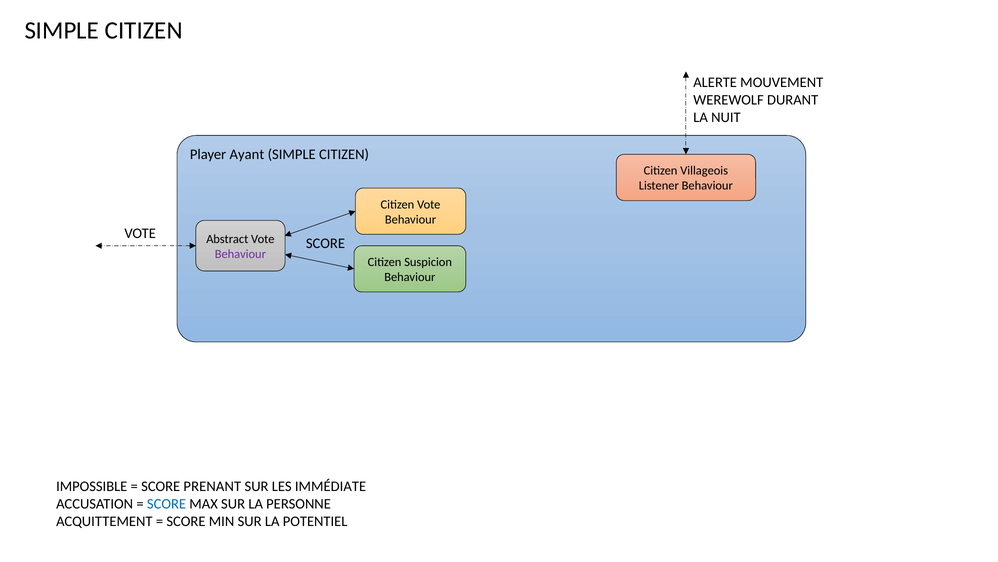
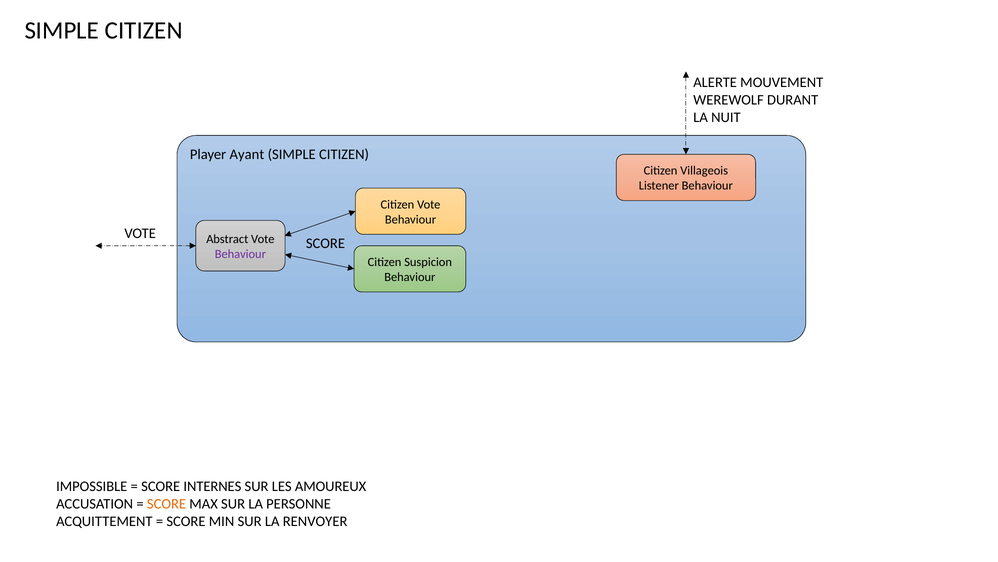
PRENANT: PRENANT -> INTERNES (212, 486)
IMMÉDIATE: IMMÉDIATE -> AMOUREUX (331, 486)
SCORE colour: blue -> orange (166, 503)
POTENTIEL: POTENTIEL -> RENVOYER (315, 521)
